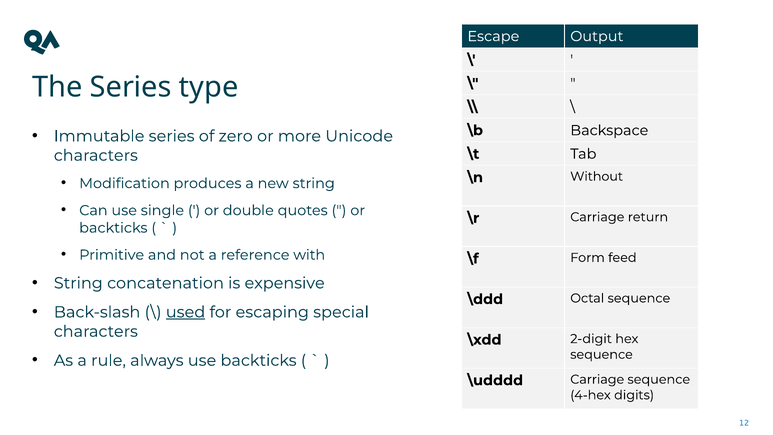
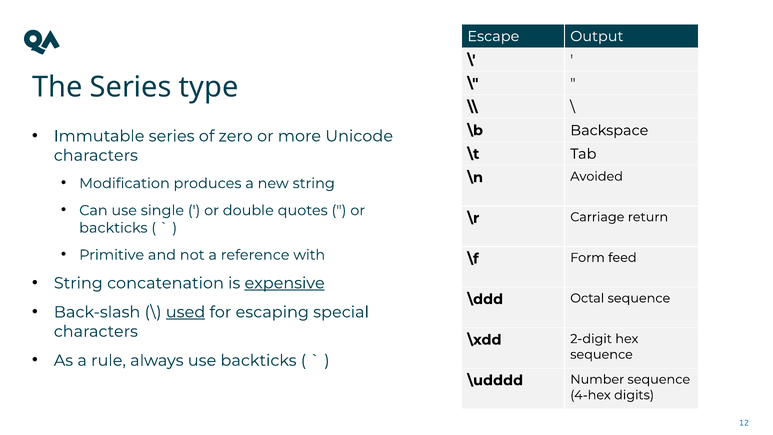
Without: Without -> Avoided (597, 176)
expensive underline: none -> present (285, 283)
\udddd Carriage: Carriage -> Number (597, 379)
